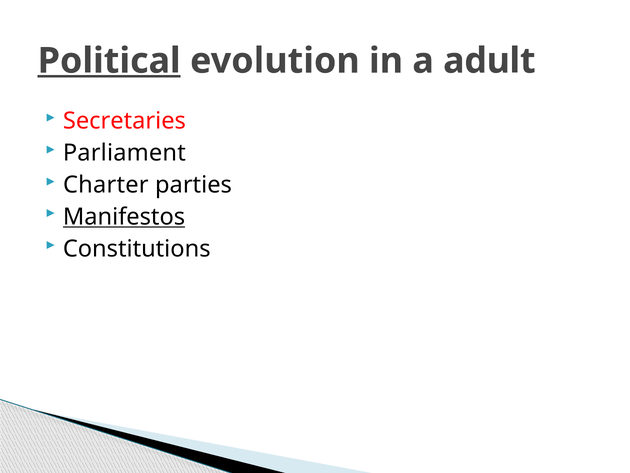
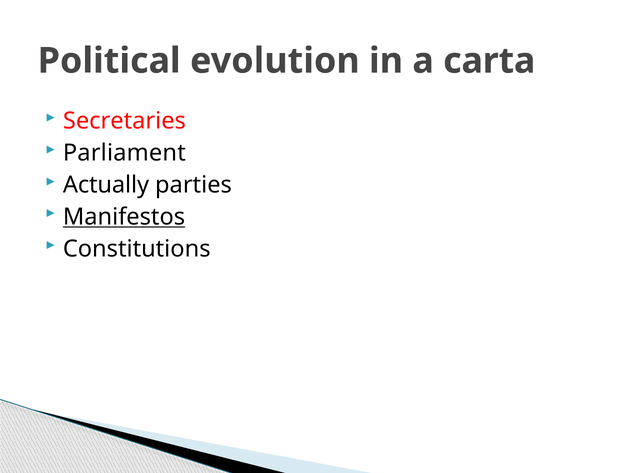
Political underline: present -> none (109, 61)
adult: adult -> carta (489, 61)
Charter: Charter -> Actually (106, 185)
